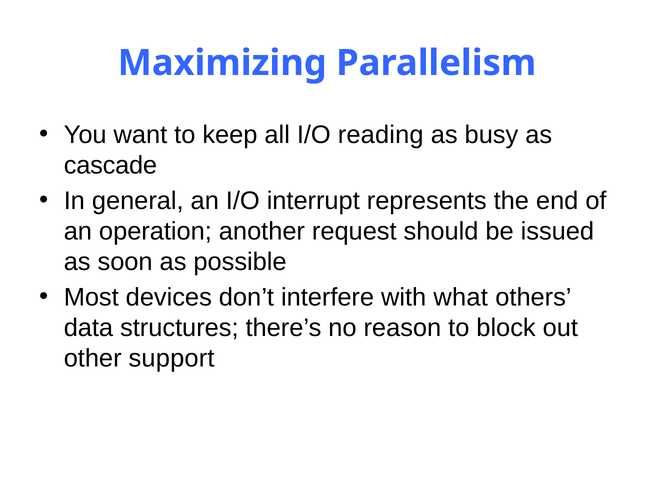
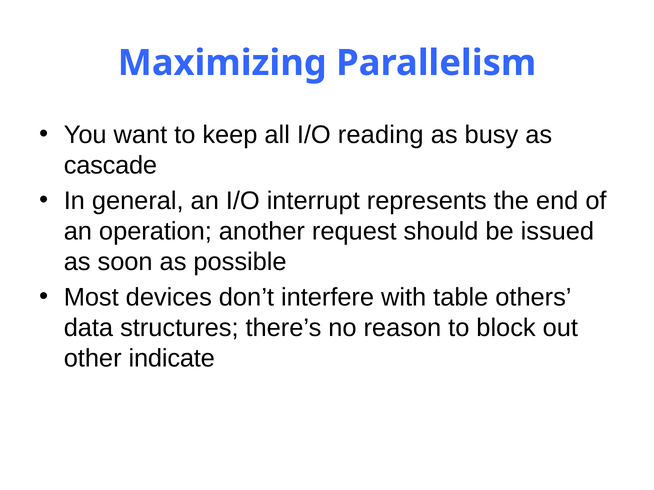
what: what -> table (461, 298)
support: support -> indicate (172, 359)
